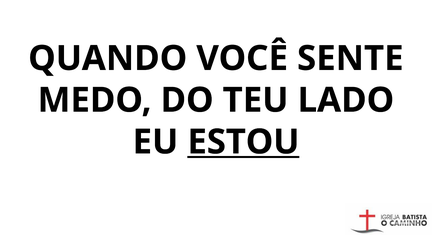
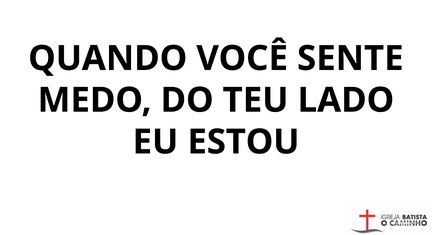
ESTOU underline: present -> none (243, 142)
